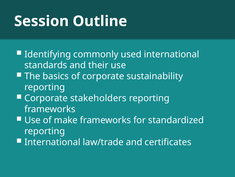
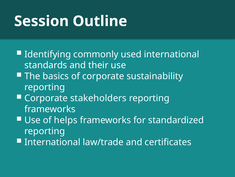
make: make -> helps (66, 120)
